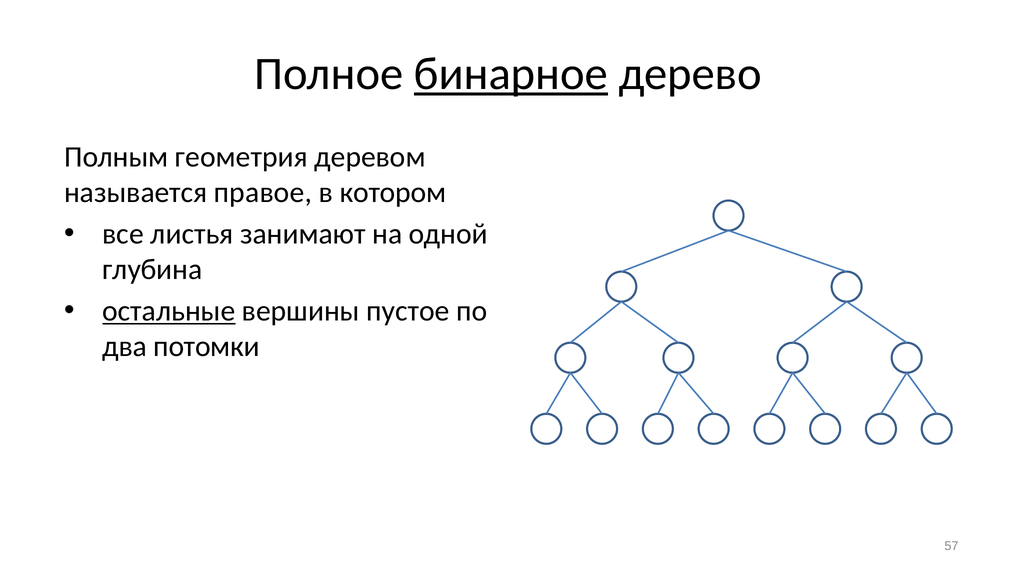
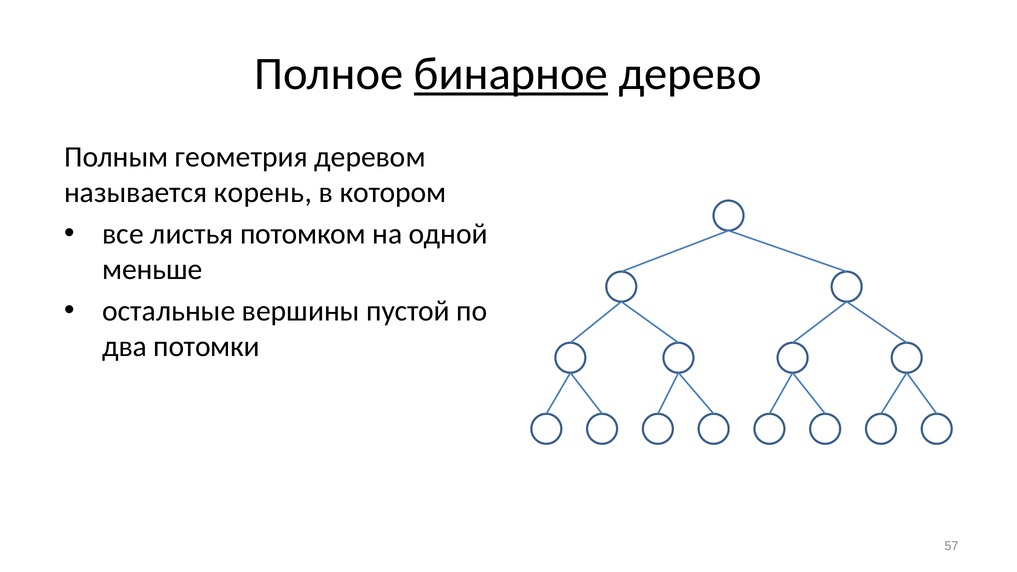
правое: правое -> корень (263, 193)
занимают: занимают -> потомком (303, 234)
глубина: глубина -> меньше (152, 270)
остальные underline: present -> none (169, 311)
пустое: пустое -> пустой (408, 311)
